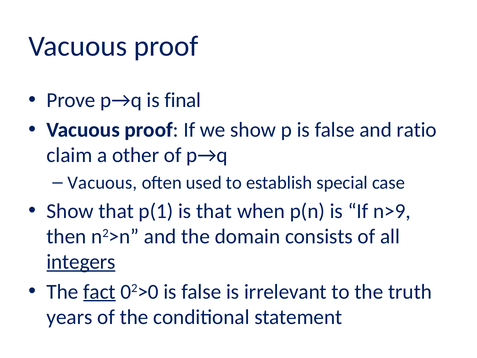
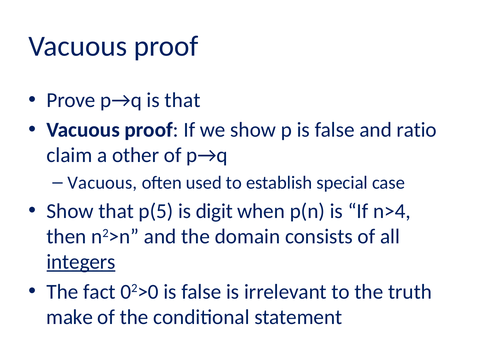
is final: final -> that (183, 100)
p(1: p(1 -> p(5 (156, 211)
is that: that -> digit (214, 211)
n>9: n>9 -> n>4 (392, 211)
fact underline: present -> none (99, 291)
years: years -> make (70, 317)
